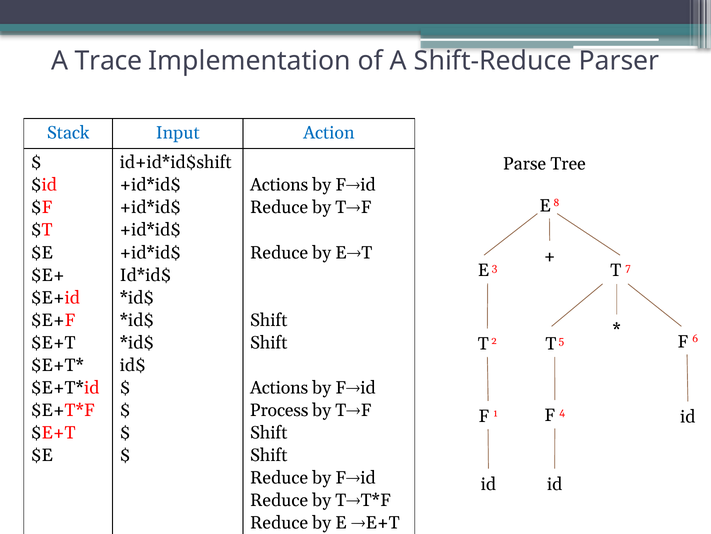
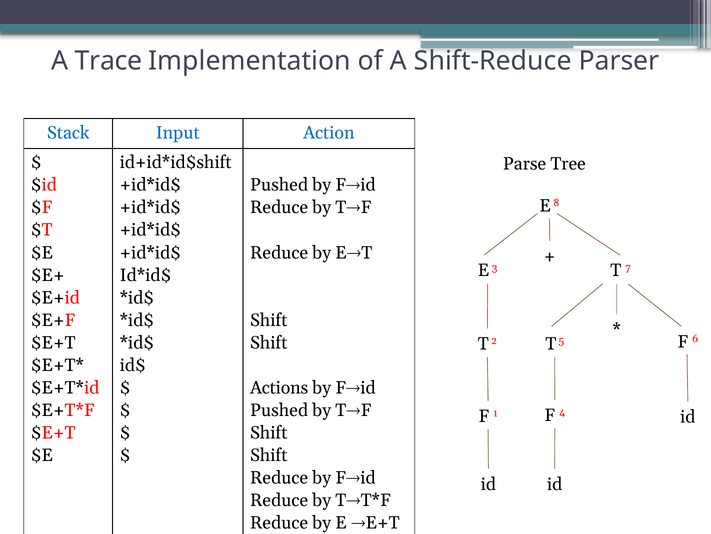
Actions: Actions -> Pushed (279, 185)
Process: Process -> Pushed (279, 410)
